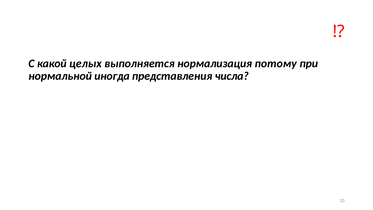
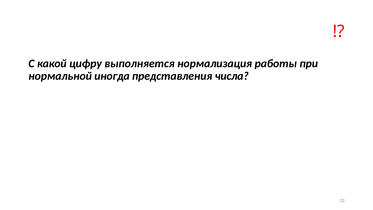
целых: целых -> цифру (86, 63)
потому: потому -> работы (276, 63)
